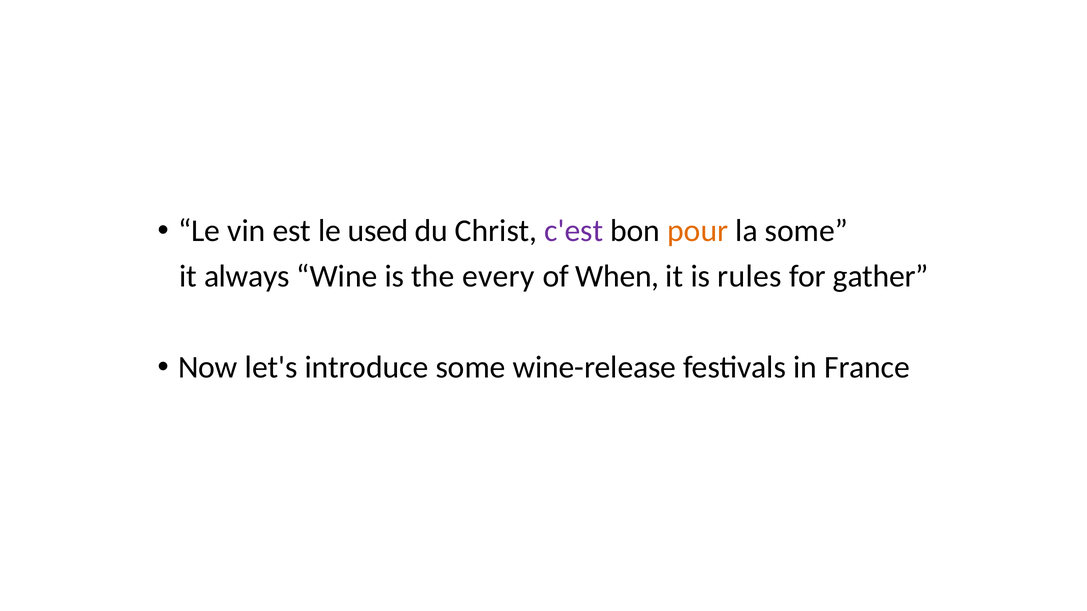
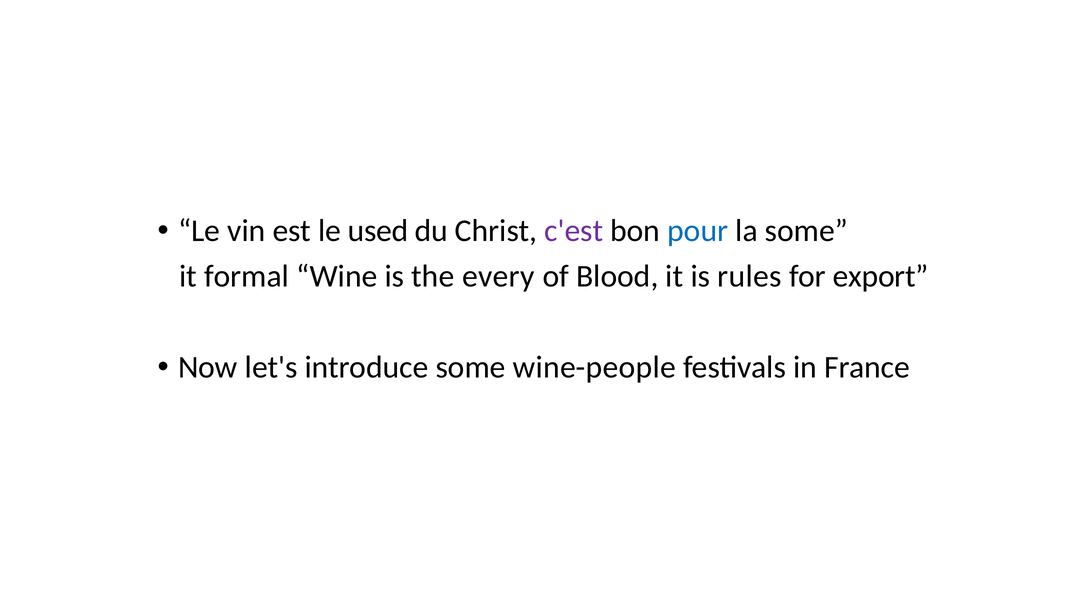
pour colour: orange -> blue (698, 231)
always: always -> formal (247, 277)
When: When -> Blood (617, 277)
gather: gather -> export (881, 277)
wine-release: wine-release -> wine-people (594, 368)
